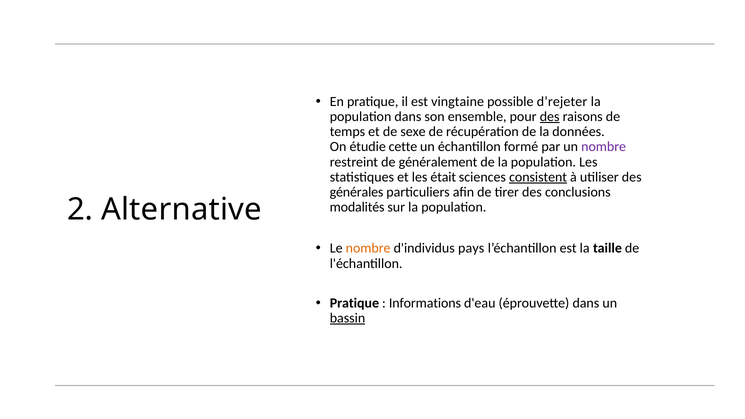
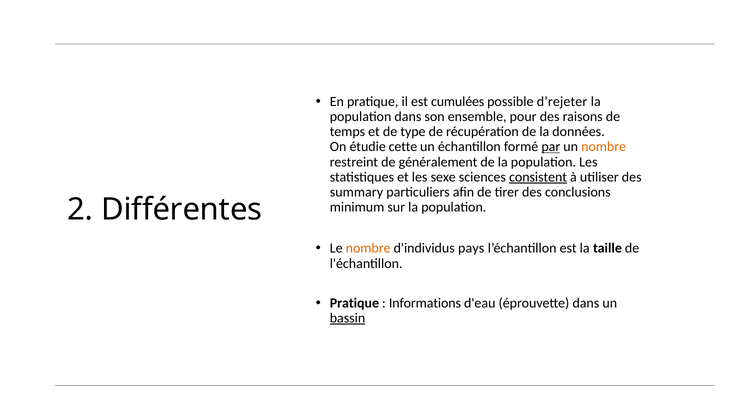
vingtaine: vingtaine -> cumulées (458, 102)
des underline: present -> none (550, 117)
sexe: sexe -> type (413, 132)
par underline: none -> present (551, 147)
nombre colour: purple -> orange (604, 147)
était: était -> sexe (443, 177)
générales: générales -> summary (356, 192)
Alternative: Alternative -> Différentes (182, 209)
modalités: modalités -> minimum (357, 207)
